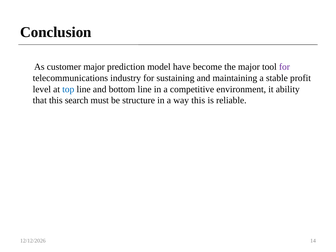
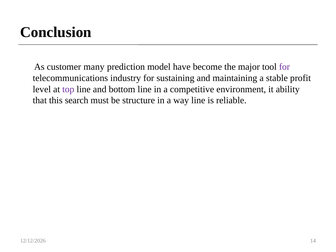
customer major: major -> many (94, 67)
top colour: blue -> purple (68, 89)
way this: this -> line (198, 100)
